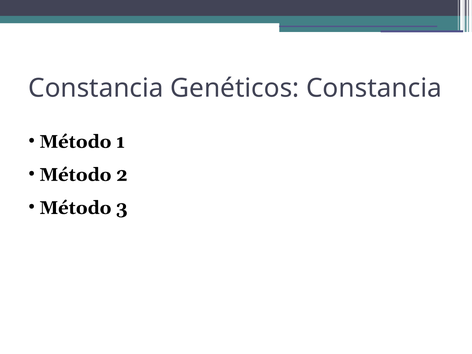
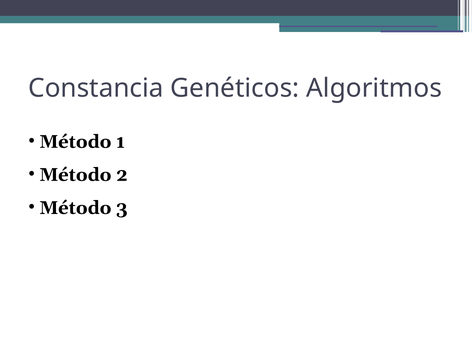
Genéticos Constancia: Constancia -> Algoritmos (374, 88)
